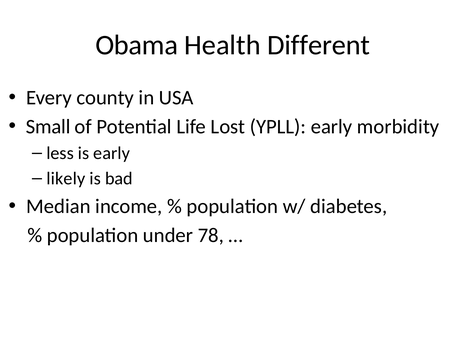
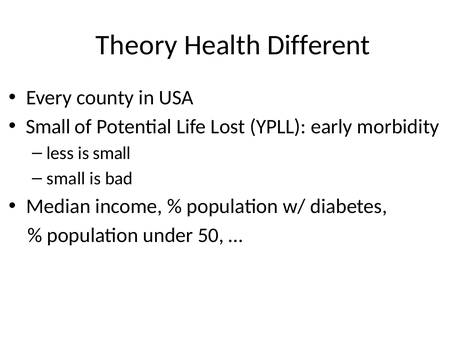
Obama: Obama -> Theory (136, 45)
is early: early -> small (112, 154)
likely: likely -> small (66, 179)
78: 78 -> 50 (211, 236)
